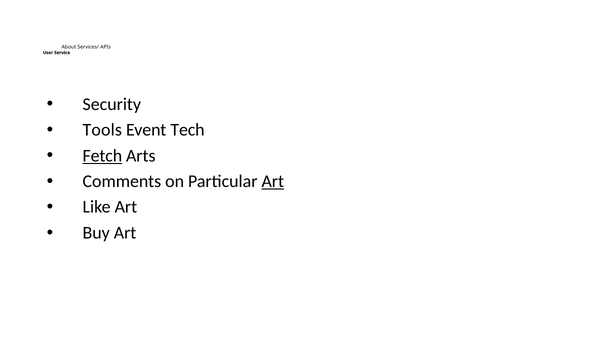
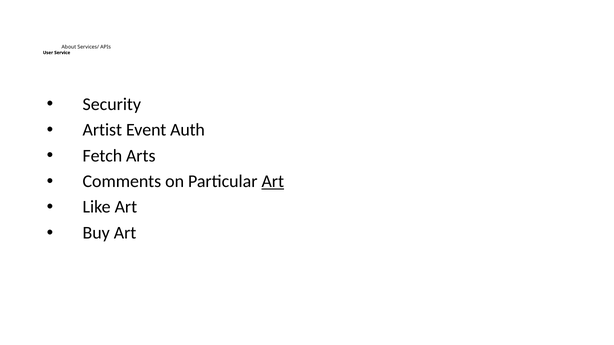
Tools: Tools -> Artist (102, 130)
Tech: Tech -> Auth (188, 130)
Fetch underline: present -> none (102, 156)
